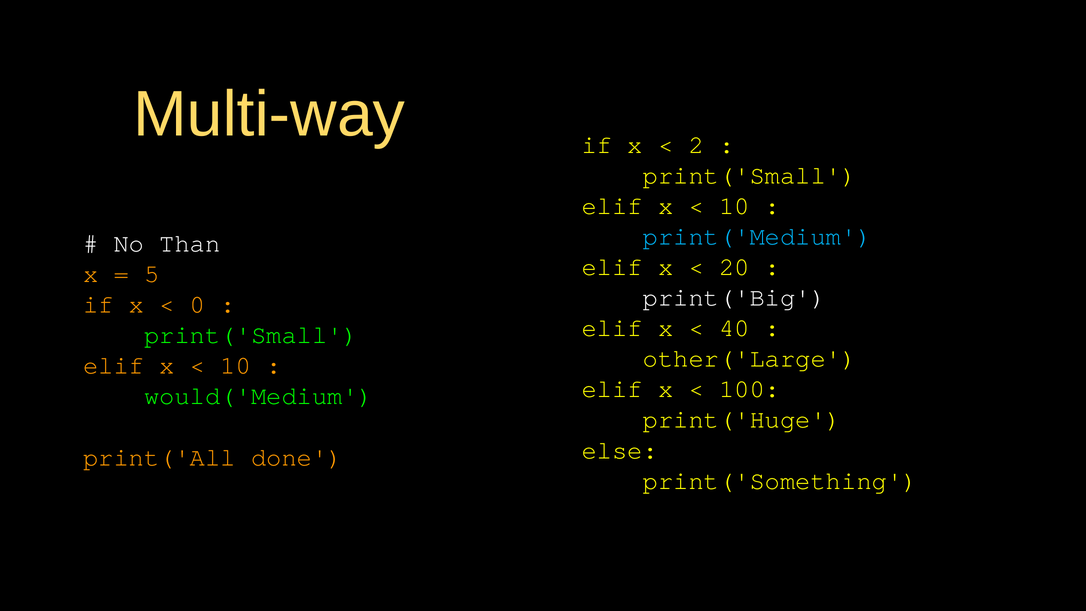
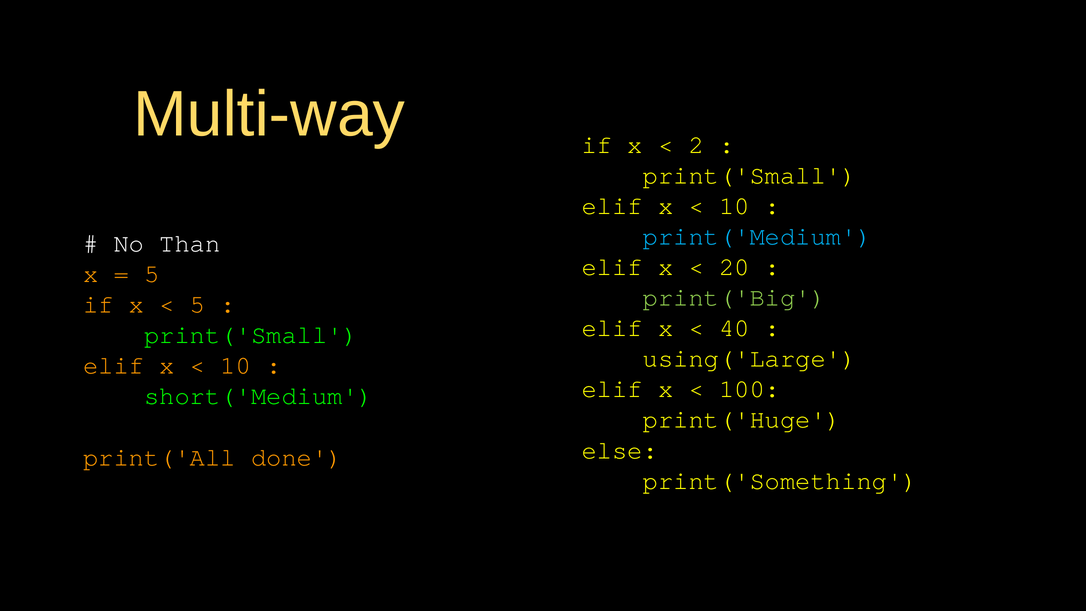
print('Big colour: white -> light green (734, 297)
0: 0 -> 5 (198, 304)
other('Large: other('Large -> using('Large (750, 358)
would('Medium: would('Medium -> short('Medium (259, 396)
